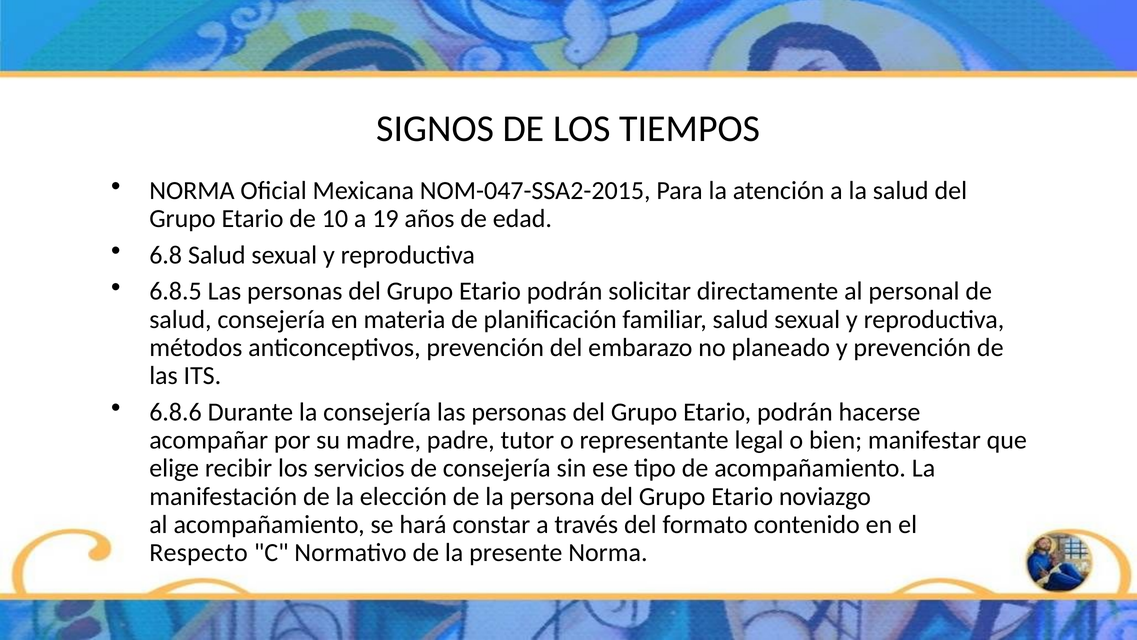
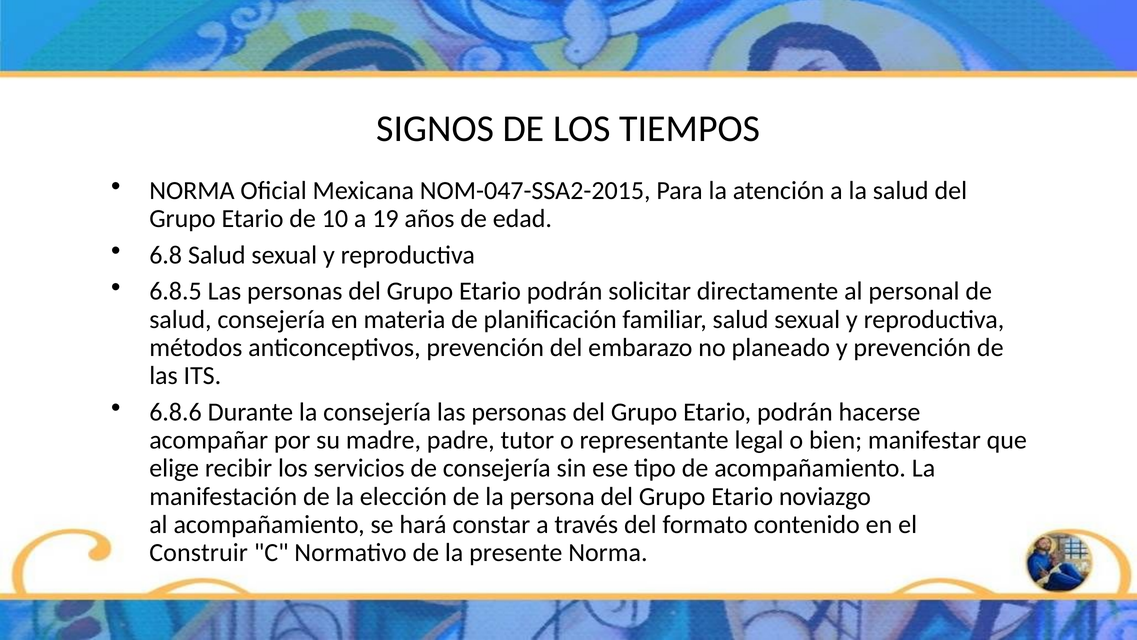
Respecto: Respecto -> Construir (199, 552)
